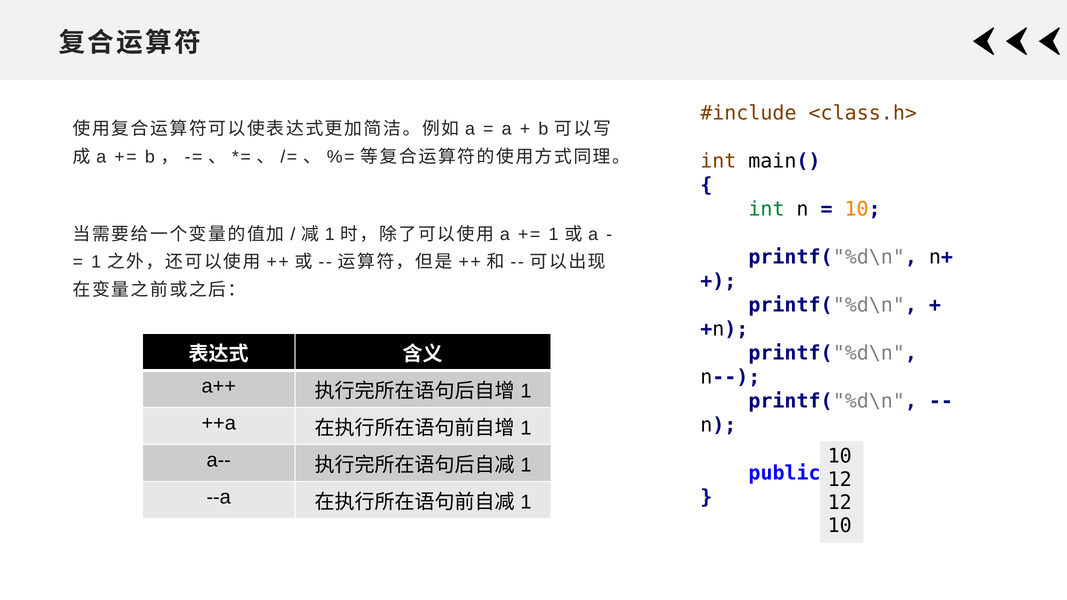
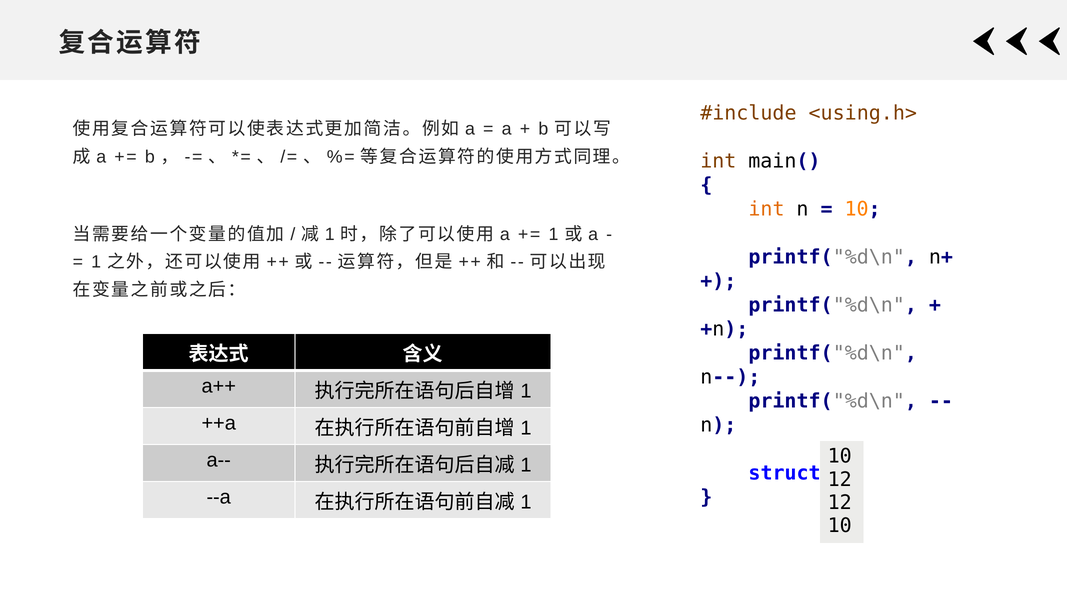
<class.h>: <class.h> -> <using.h> (863, 113)
int colour: green -> orange (767, 209)
public: public -> struct (785, 473)
